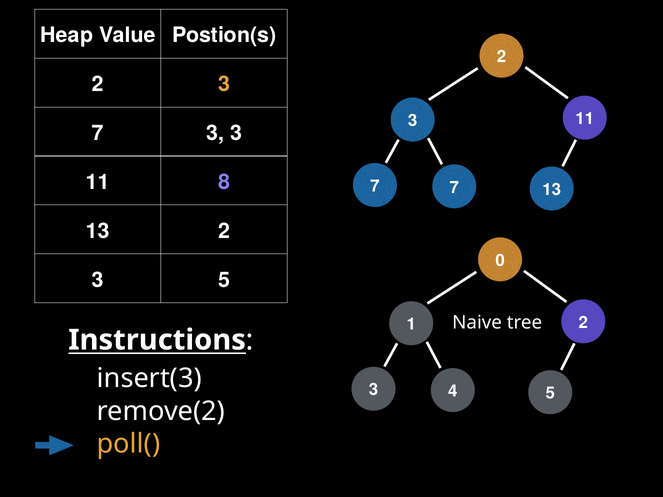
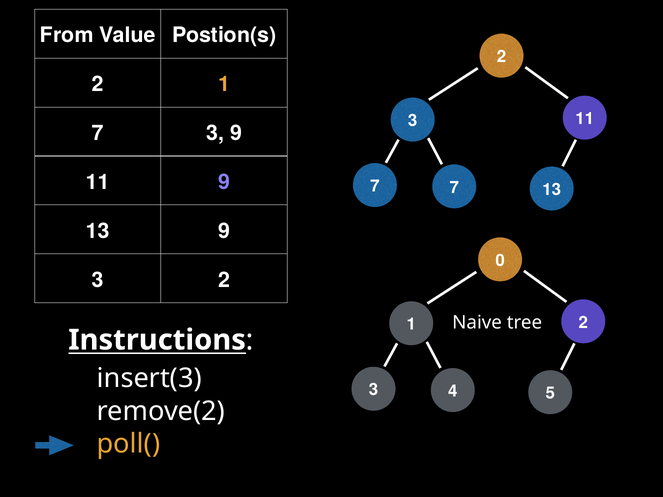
Heap: Heap -> From (67, 35)
3: 3 -> 1 (224, 84)
3 3: 3 -> 9 (236, 133)
11 8: 8 -> 9 (224, 182)
13 2: 2 -> 9 (224, 231)
5: 5 -> 2 (224, 280)
